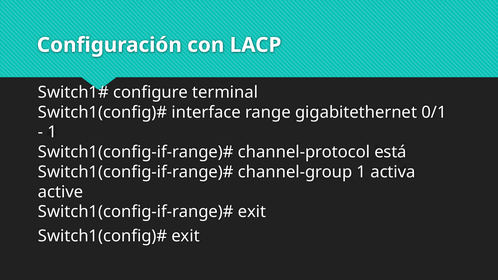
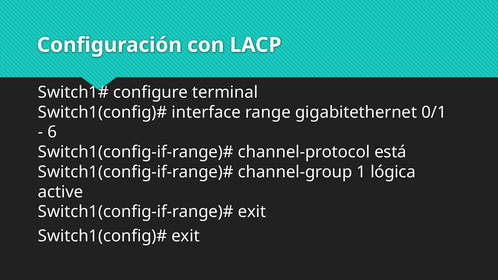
1: 1 -> 6 (52, 132)
activa: activa -> lógica (393, 172)
